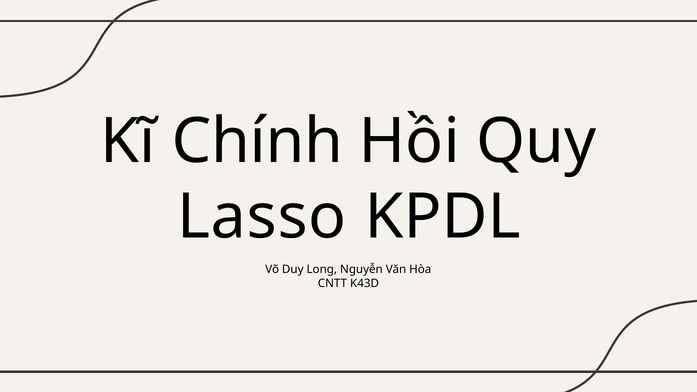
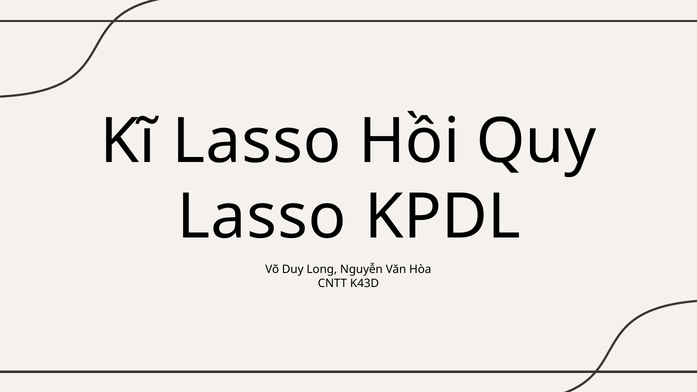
Kĩ Chính: Chính -> Lasso (257, 142)
